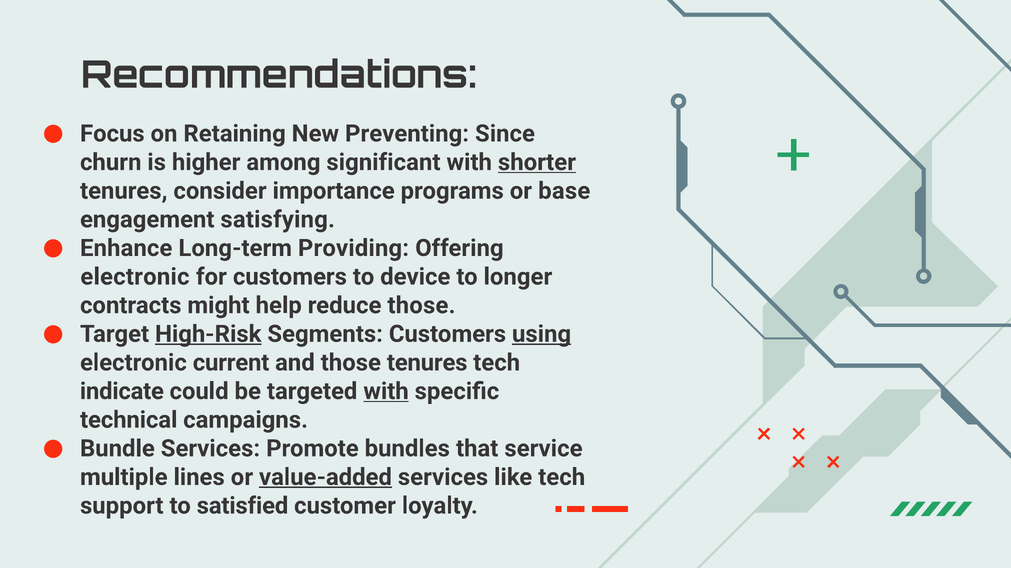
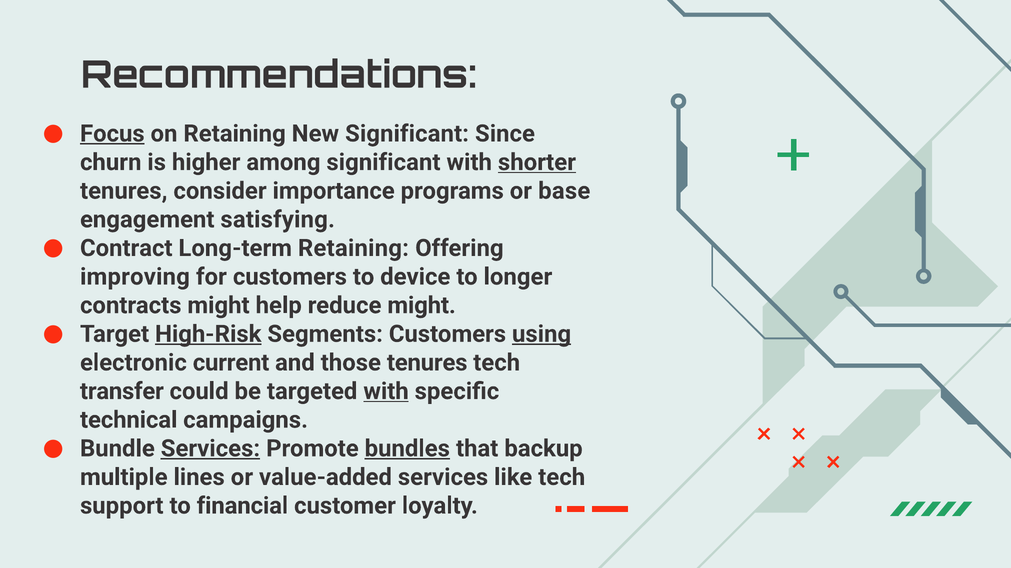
Focus underline: none -> present (112, 134)
New Preventing: Preventing -> Significant (407, 134)
Enhance: Enhance -> Contract (126, 248)
Long-term Providing: Providing -> Retaining (353, 248)
electronic: electronic -> improving (135, 277)
reduce those: those -> might (422, 306)
indicate: indicate -> transfer (122, 392)
Services underline: none -> present (210, 449)
bundles underline: none -> present (407, 449)
service: service -> backup (544, 449)
value-added underline: present -> none (325, 478)
satisfied: satisfied -> financial (242, 506)
